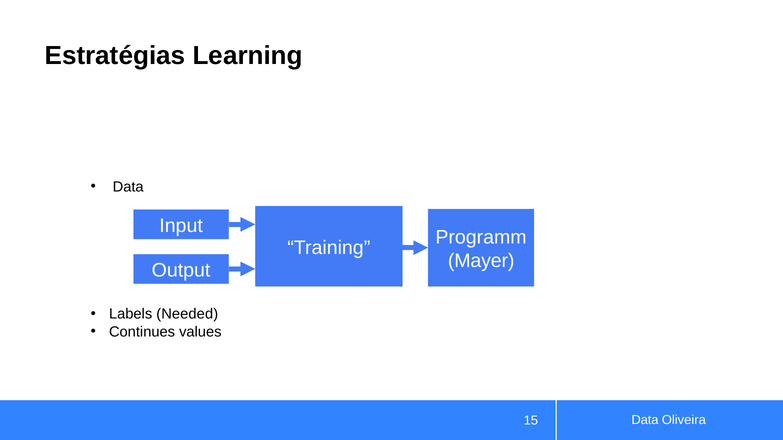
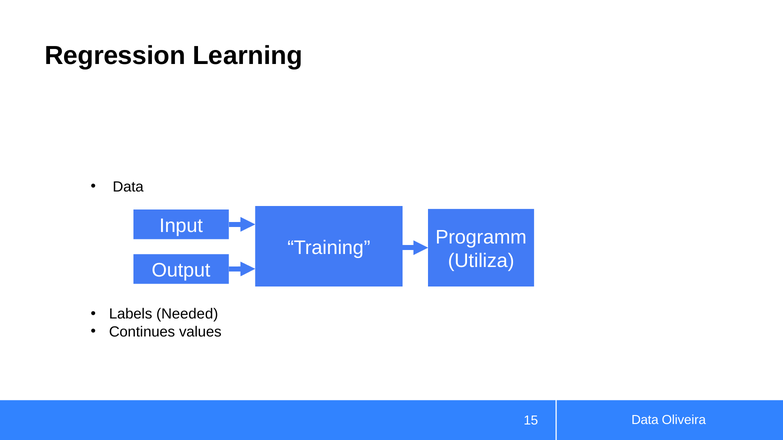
Estratégias: Estratégias -> Regression (115, 56)
Mayer: Mayer -> Utiliza (481, 261)
